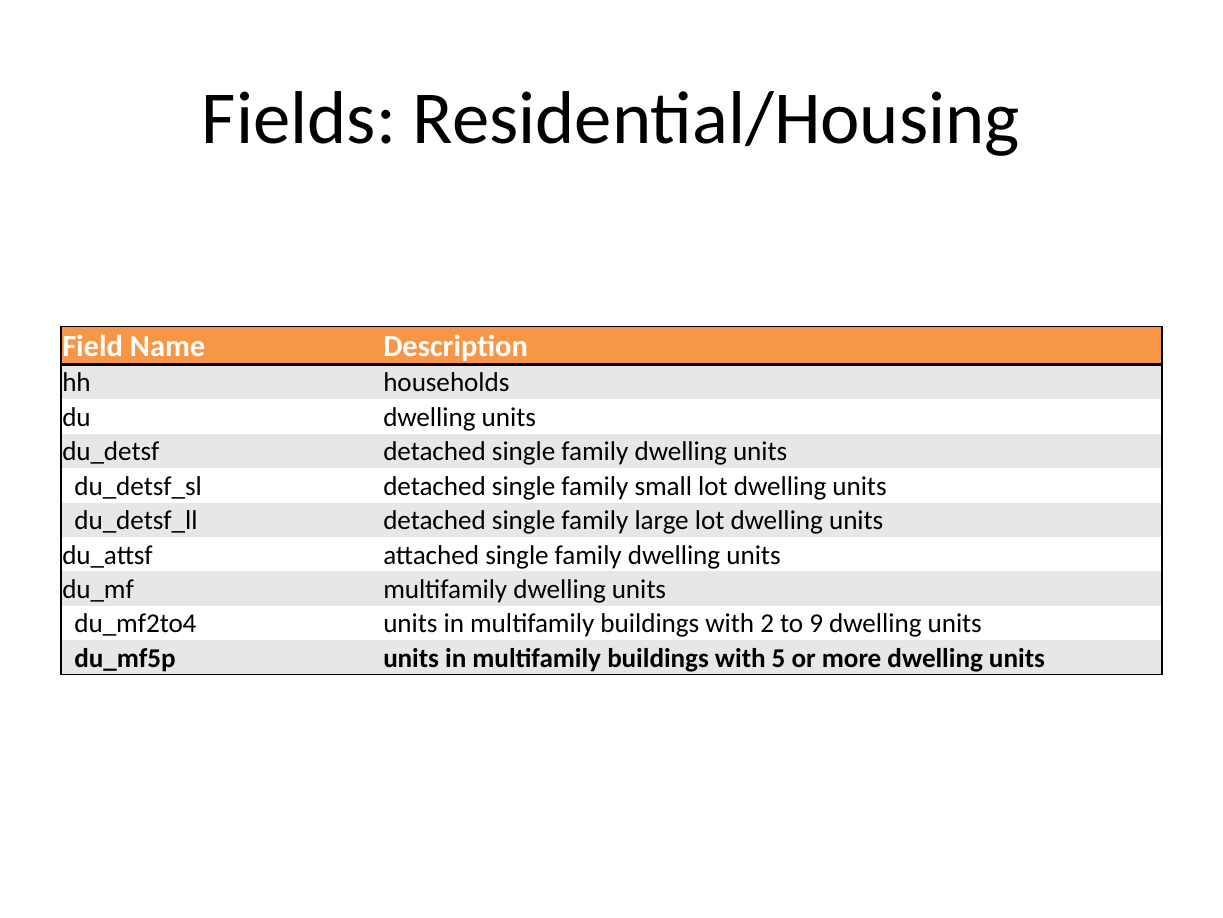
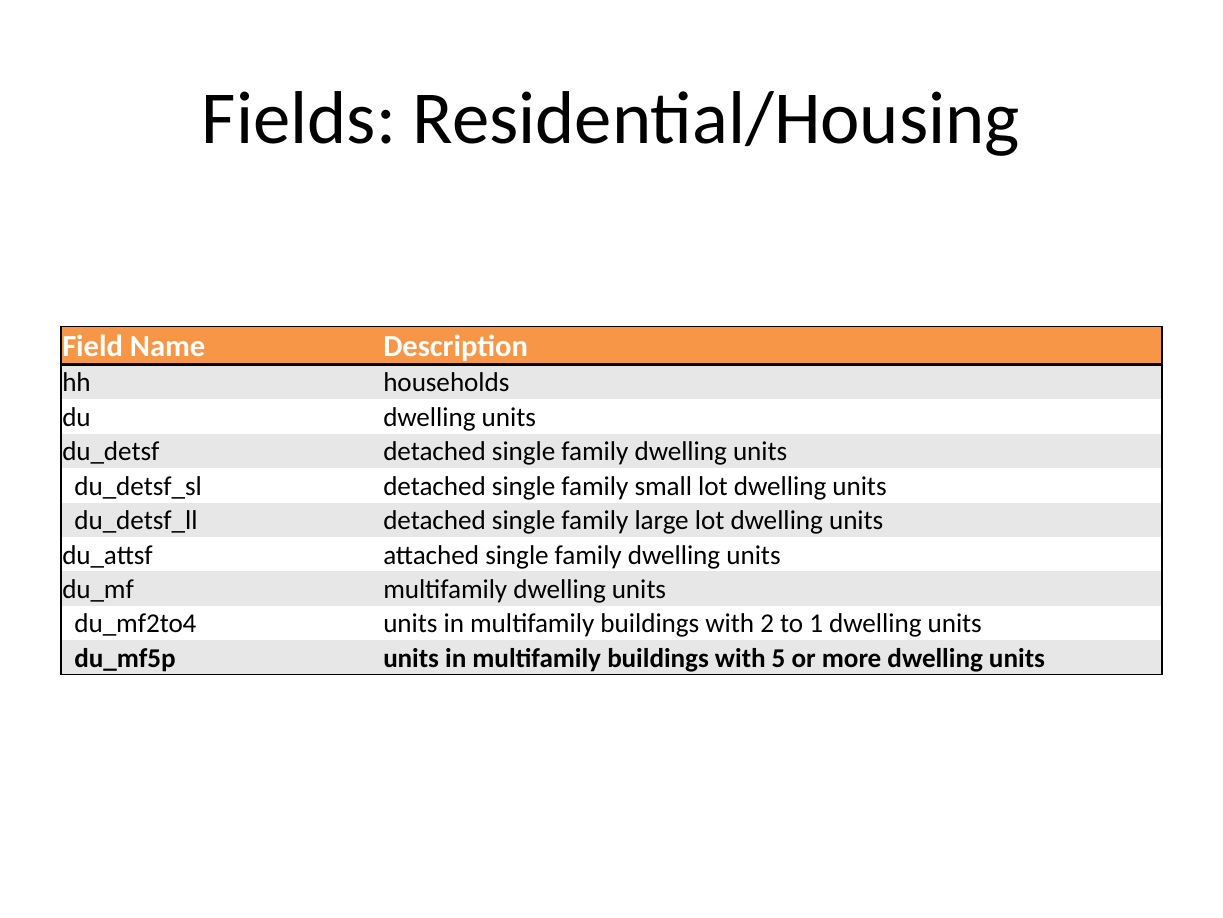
9: 9 -> 1 (816, 623)
